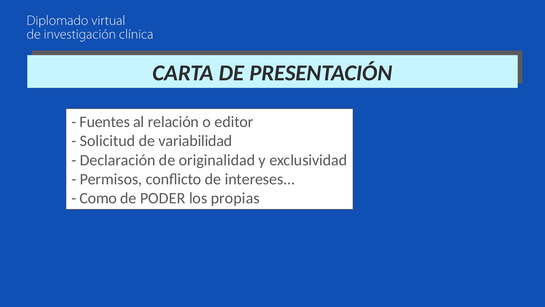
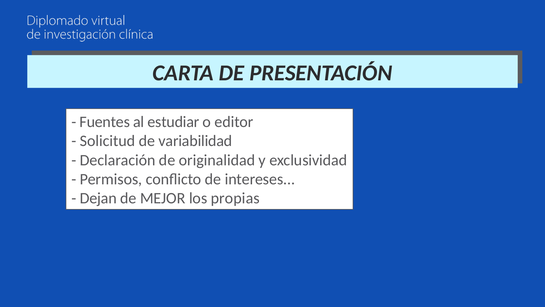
relación: relación -> estudiar (173, 122)
Como: Como -> Dejan (98, 198)
PODER: PODER -> MEJOR (163, 198)
